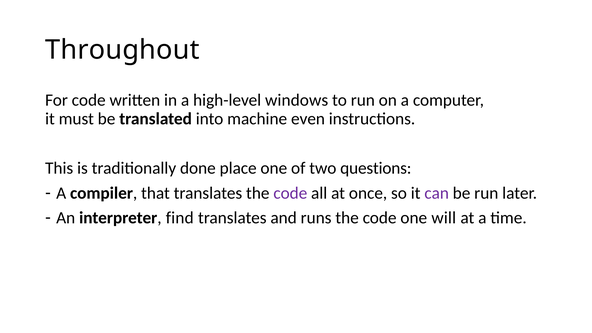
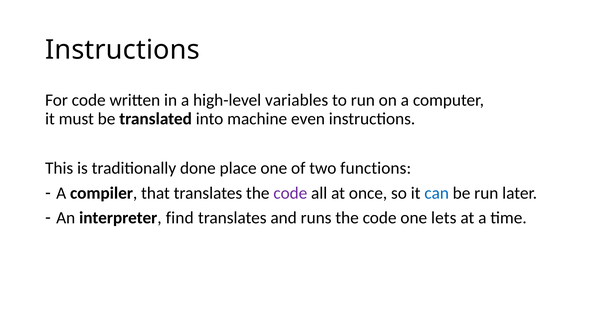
Throughout: Throughout -> Instructions (122, 50)
windows: windows -> variables (297, 100)
questions: questions -> functions (376, 168)
can colour: purple -> blue (437, 193)
will: will -> lets (444, 218)
